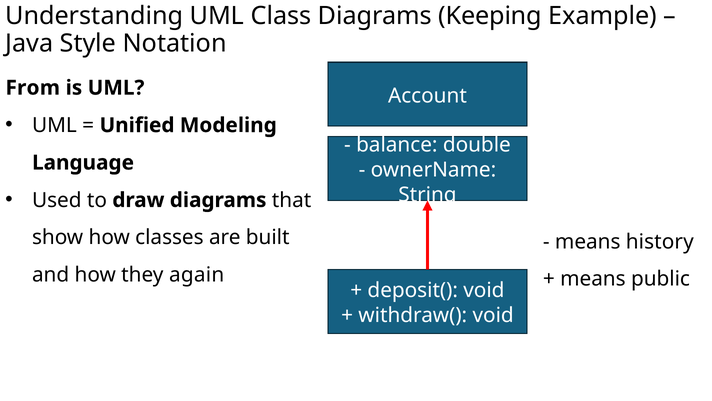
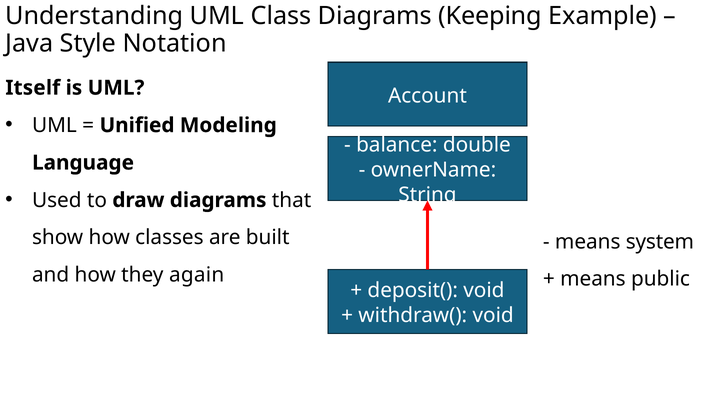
From: From -> Itself (33, 88)
history: history -> system (660, 241)
